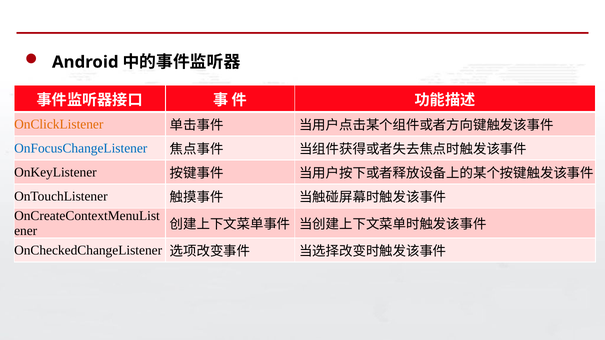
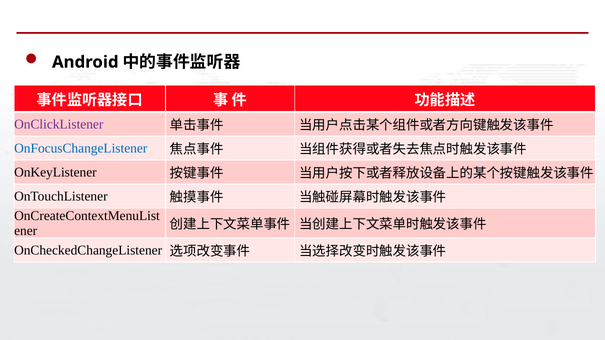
OnClickListener colour: orange -> purple (59, 124)
